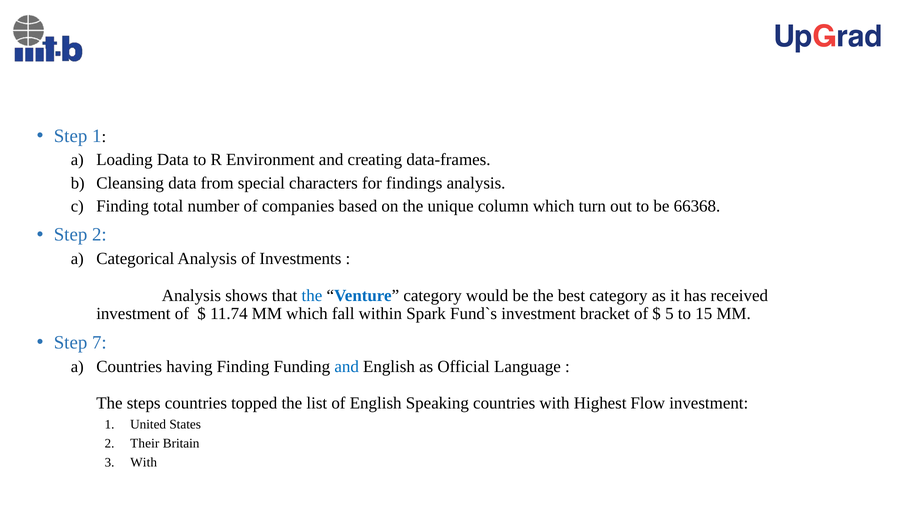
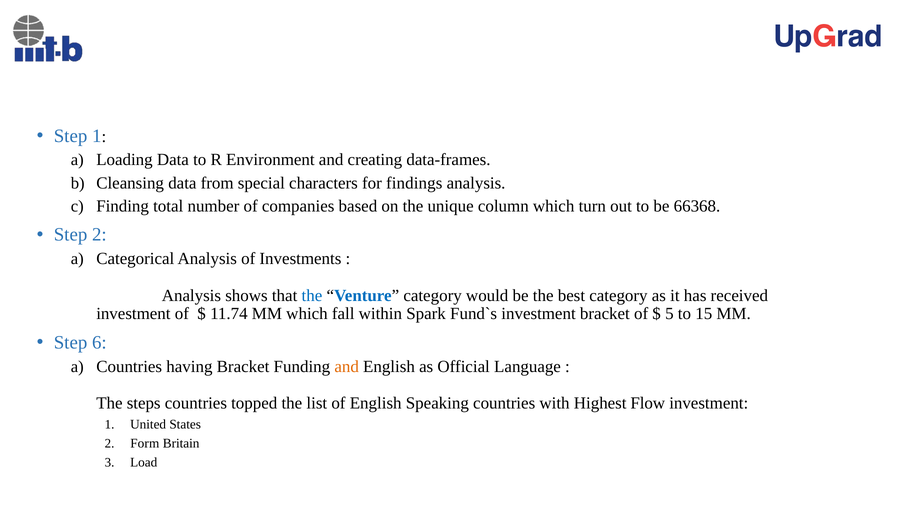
7: 7 -> 6 (99, 343)
having Finding: Finding -> Bracket (243, 367)
and colour: blue -> orange (347, 367)
Their: Their -> Form (145, 443)
3 With: With -> Load (144, 462)
